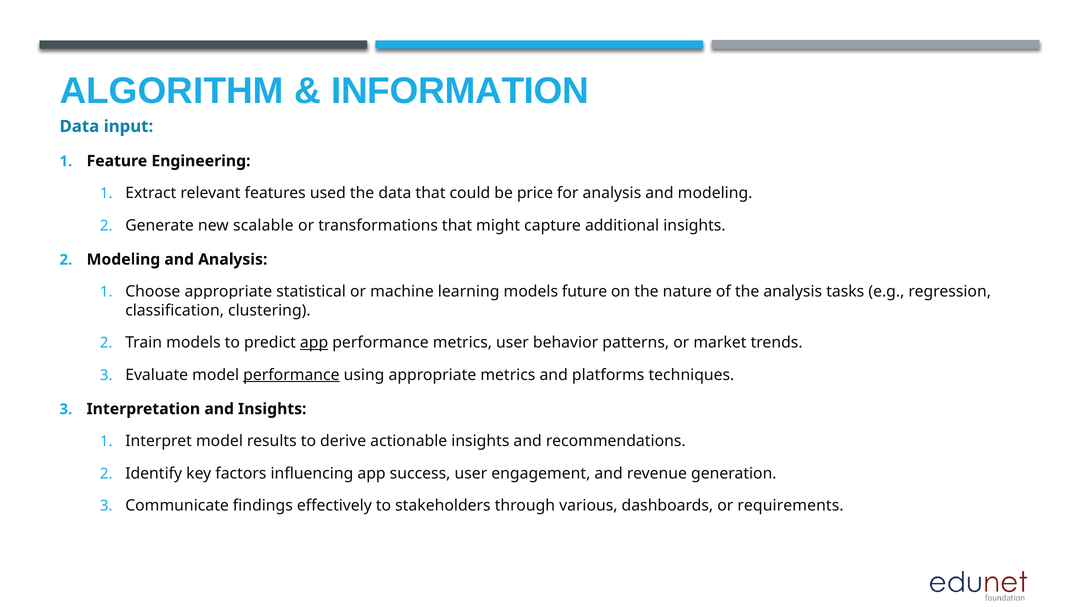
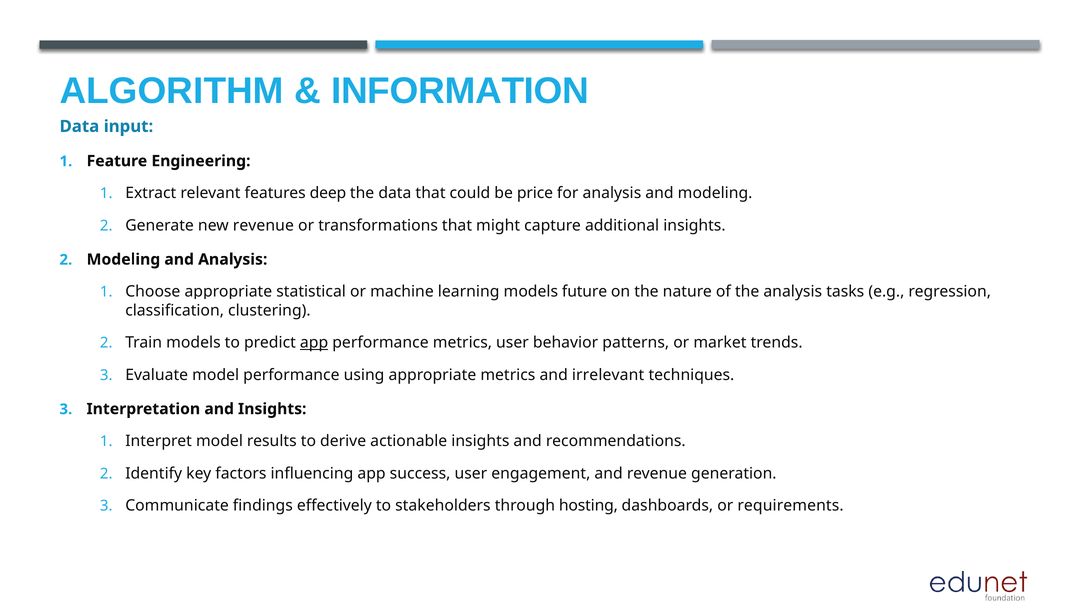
used: used -> deep (328, 193)
new scalable: scalable -> revenue (263, 225)
performance underline: present -> none (291, 375)
platforms: platforms -> irrelevant (608, 375)
various: various -> hosting (588, 505)
